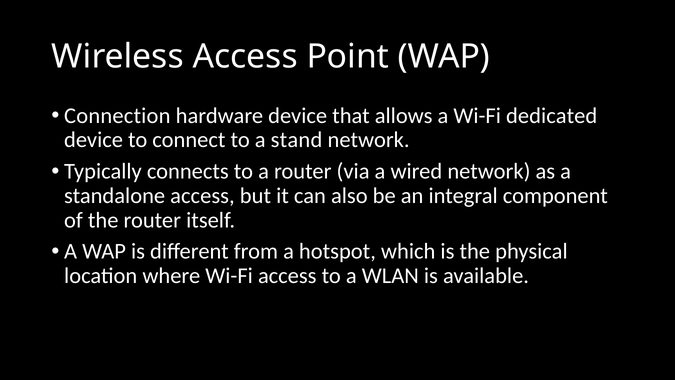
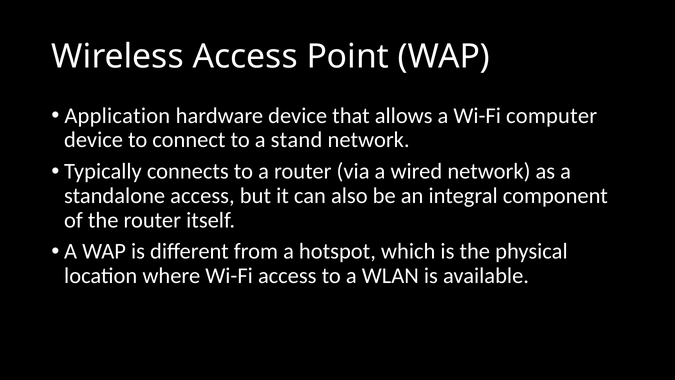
Connection: Connection -> Application (117, 116)
dedicated: dedicated -> computer (552, 116)
